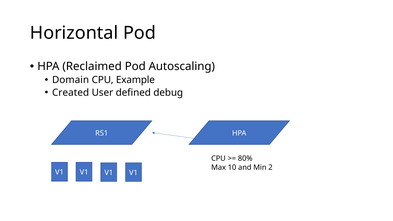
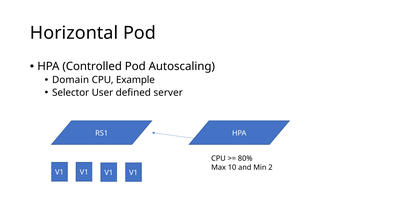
Reclaimed: Reclaimed -> Controlled (92, 66)
Created: Created -> Selector (71, 93)
debug: debug -> server (168, 93)
